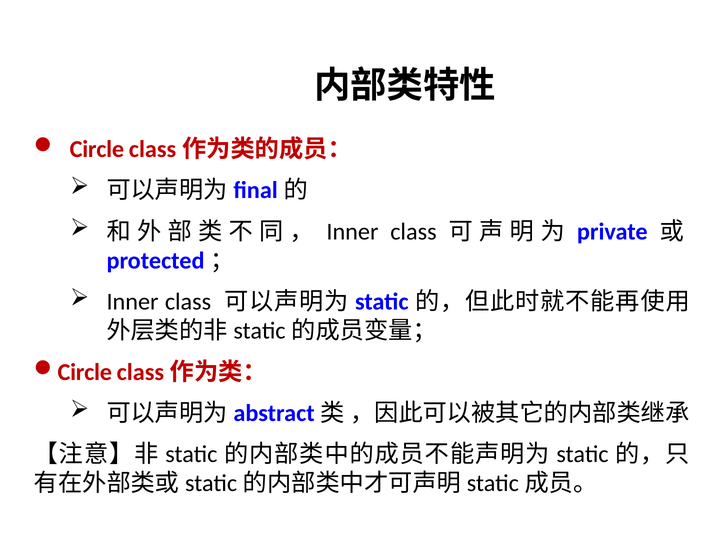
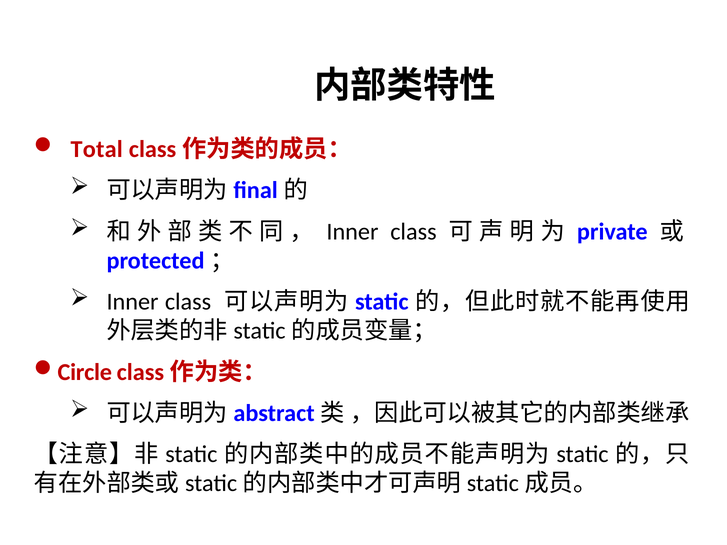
Circle: Circle -> Total (97, 149)
